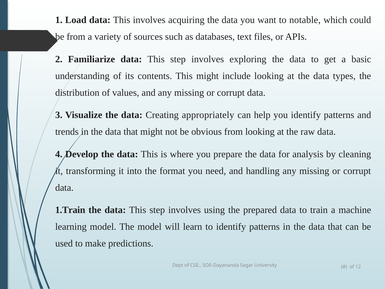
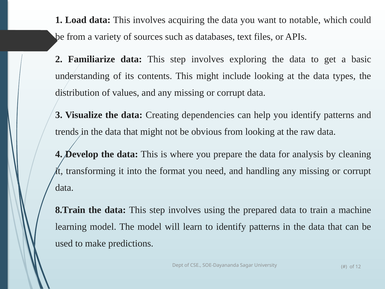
appropriately: appropriately -> dependencies (208, 115)
1.Train: 1.Train -> 8.Train (70, 210)
